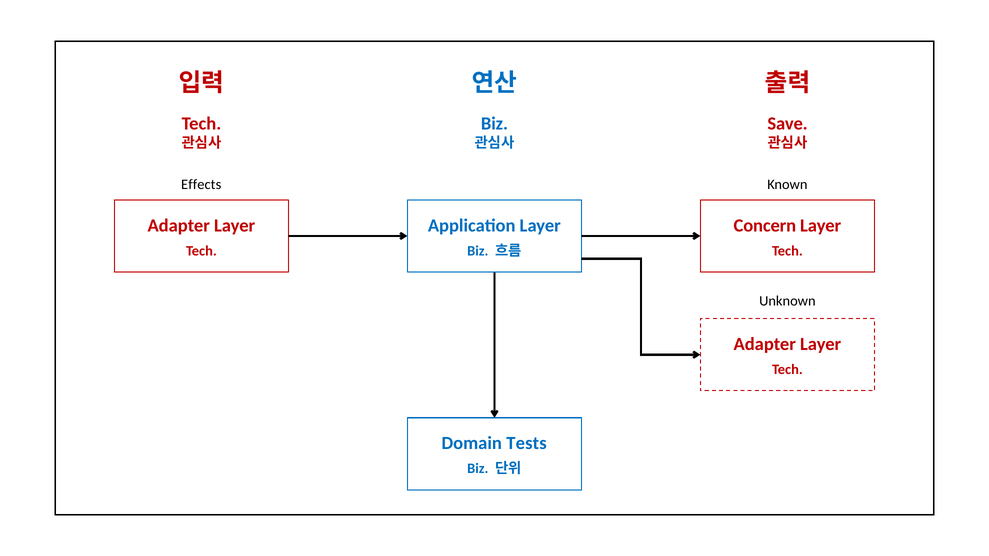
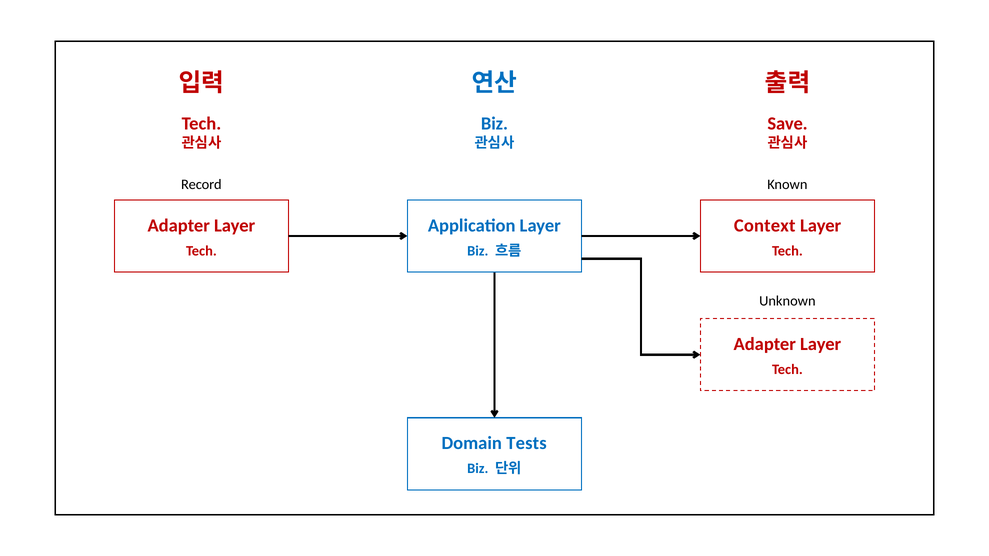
Effects: Effects -> Record (201, 184)
Concern: Concern -> Context (765, 226)
